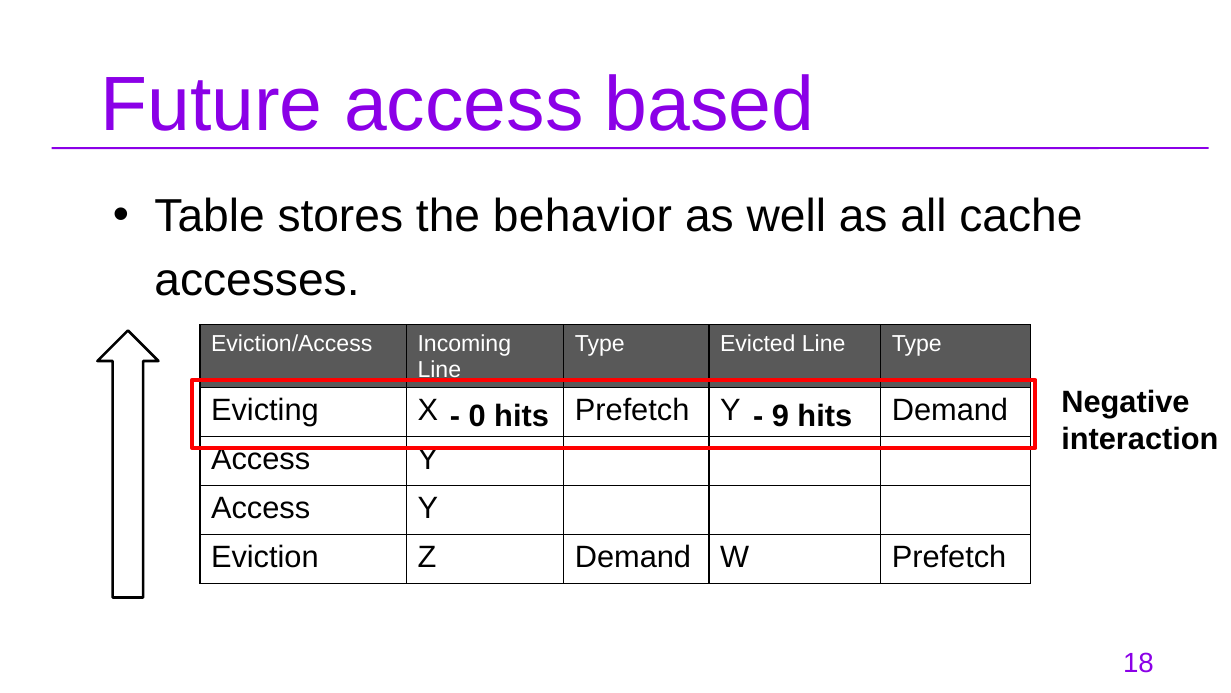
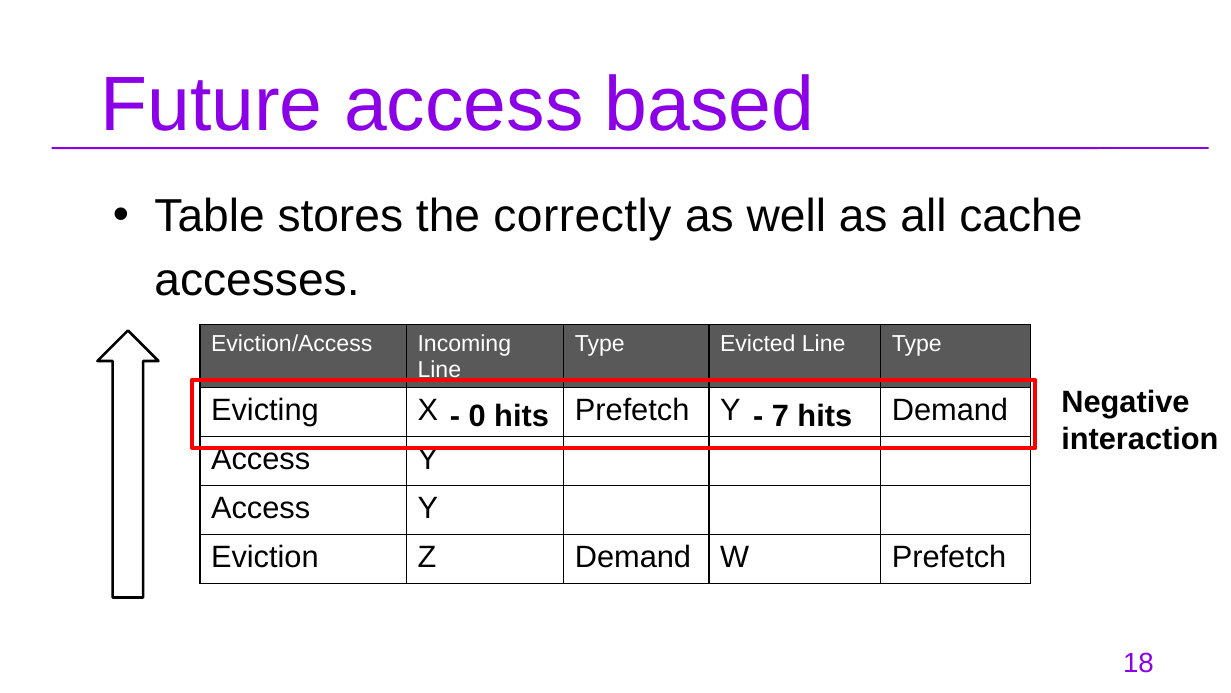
behavior: behavior -> correctly (582, 216)
9: 9 -> 7 (780, 416)
